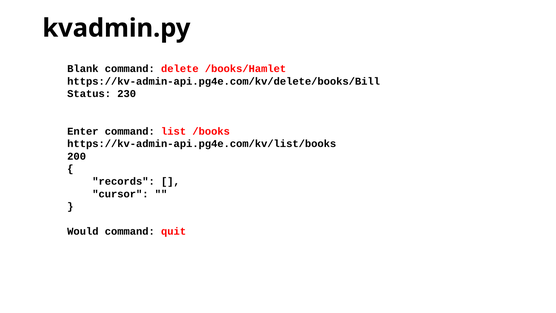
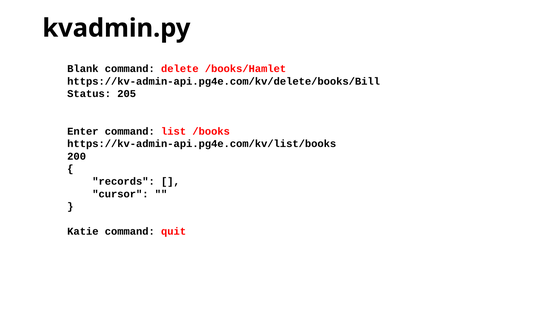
230: 230 -> 205 (127, 94)
Would: Would -> Katie (83, 231)
